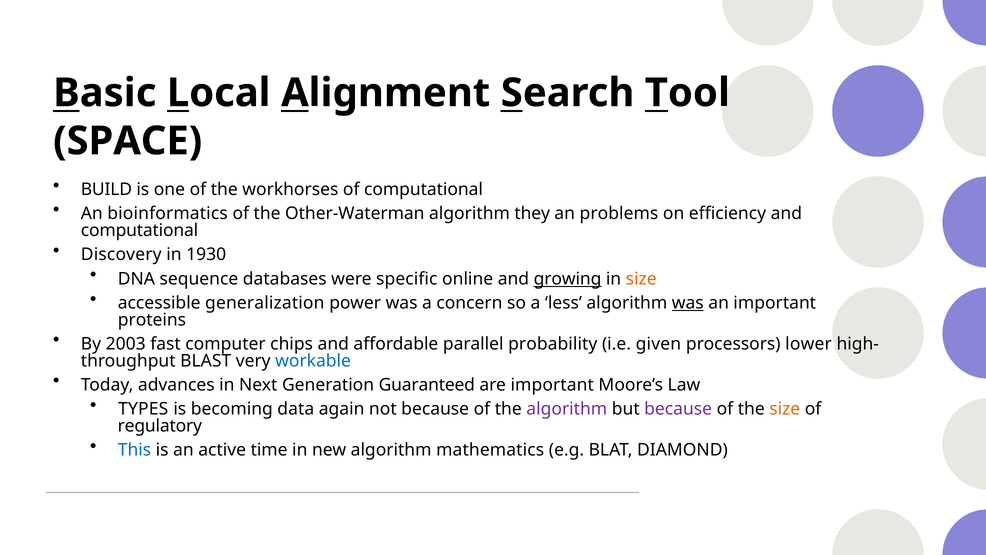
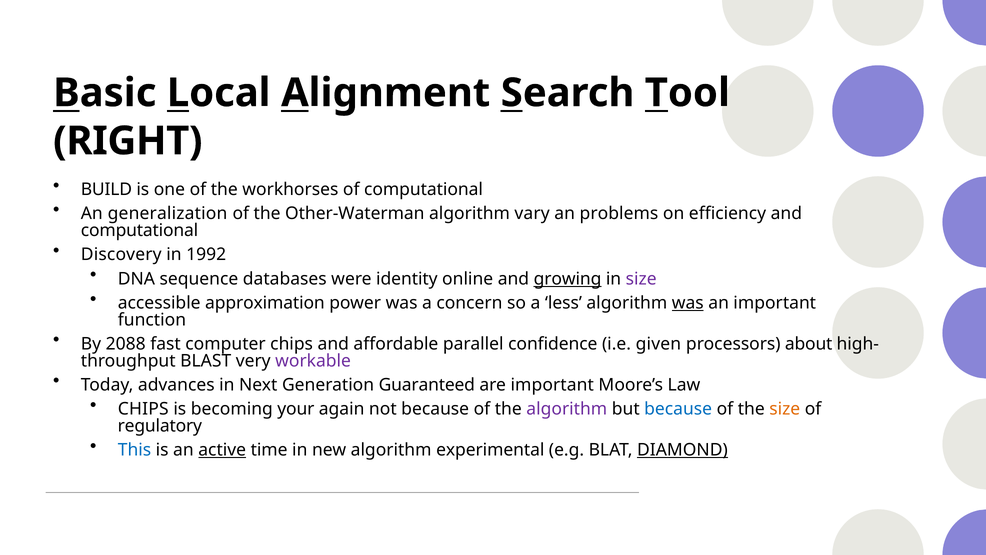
SPACE: SPACE -> RIGHT (128, 141)
bioinformatics: bioinformatics -> generalization (168, 214)
they: they -> vary (532, 214)
1930: 1930 -> 1992 (206, 254)
specific: specific -> identity (407, 279)
size colour: orange -> purple (641, 279)
generalization: generalization -> approximation (265, 303)
proteins: proteins -> function (152, 320)
2003: 2003 -> 2088 (126, 344)
probability: probability -> confidence (553, 344)
lower: lower -> about (809, 344)
workable colour: blue -> purple (313, 361)
TYPES: TYPES -> CHIPS (143, 409)
data: data -> your (296, 409)
because colour: purple -> blue (678, 409)
active underline: none -> present (222, 450)
mathematics: mathematics -> experimental (490, 450)
DIAMOND underline: none -> present (682, 450)
